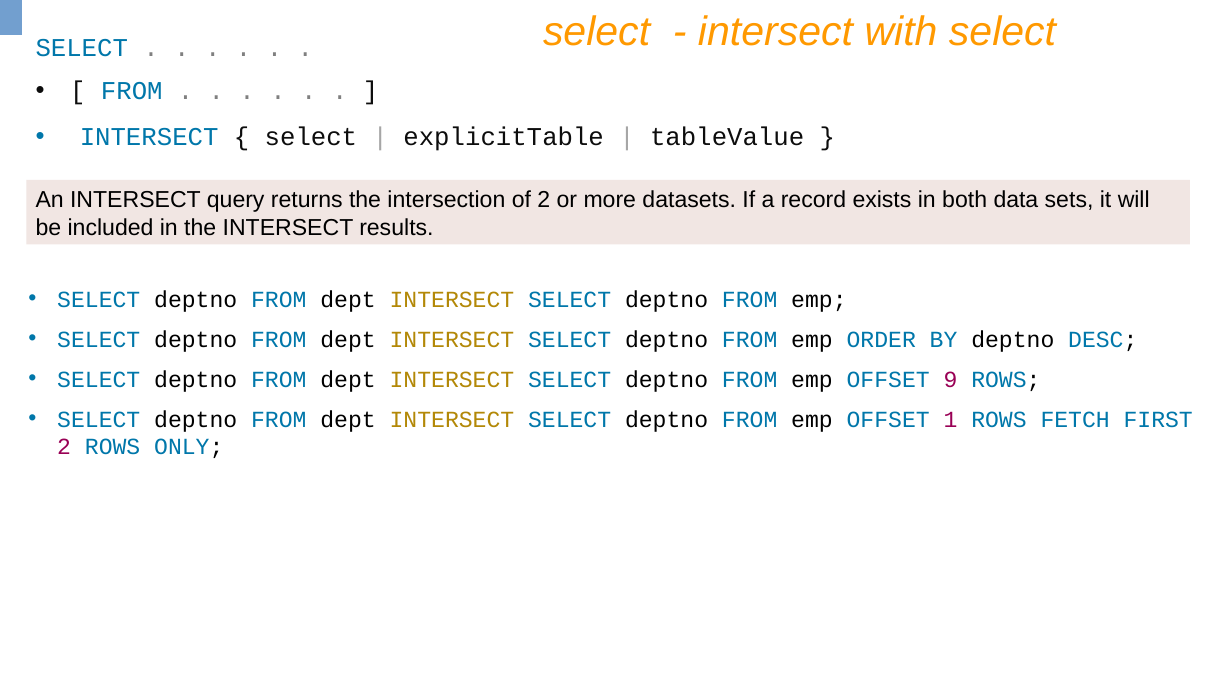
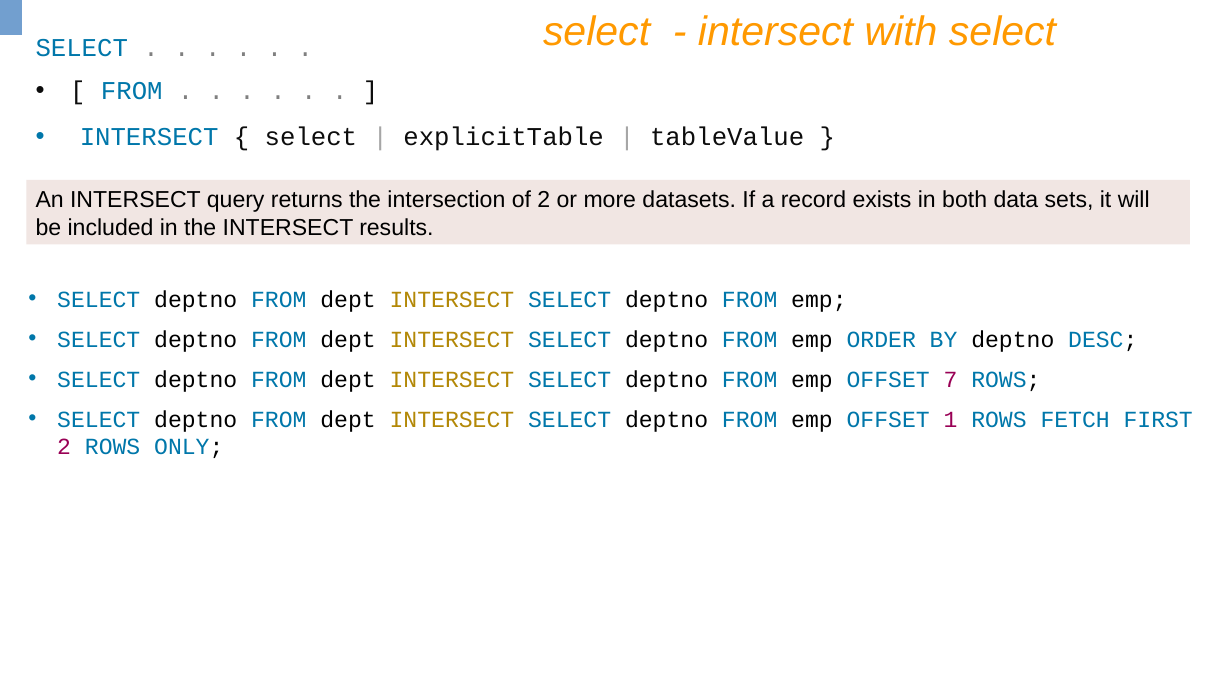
9: 9 -> 7 (950, 379)
